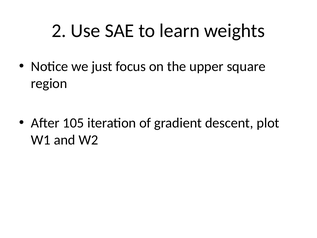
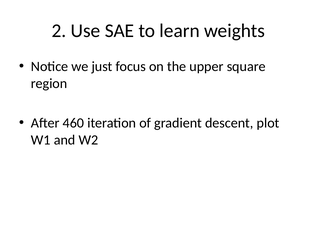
105: 105 -> 460 (73, 123)
